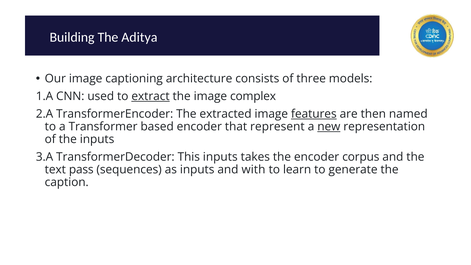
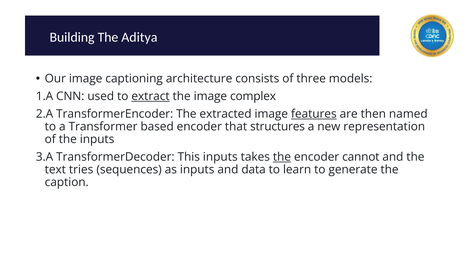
represent: represent -> structures (278, 127)
new underline: present -> none (329, 127)
the underline: none -> present (282, 157)
corpus: corpus -> cannot (361, 157)
pass: pass -> tries (81, 170)
with: with -> data (254, 170)
